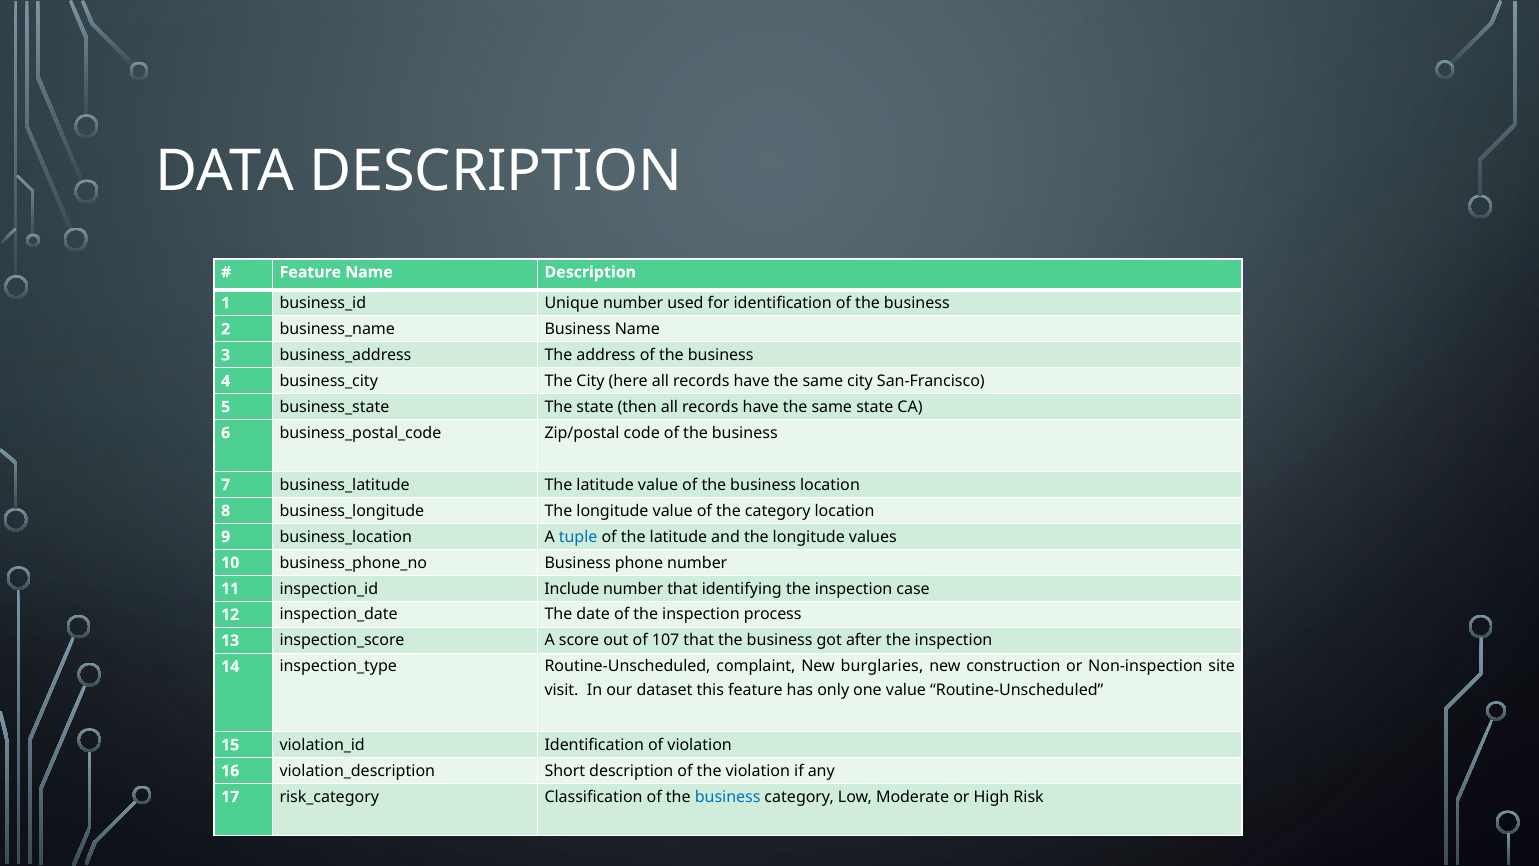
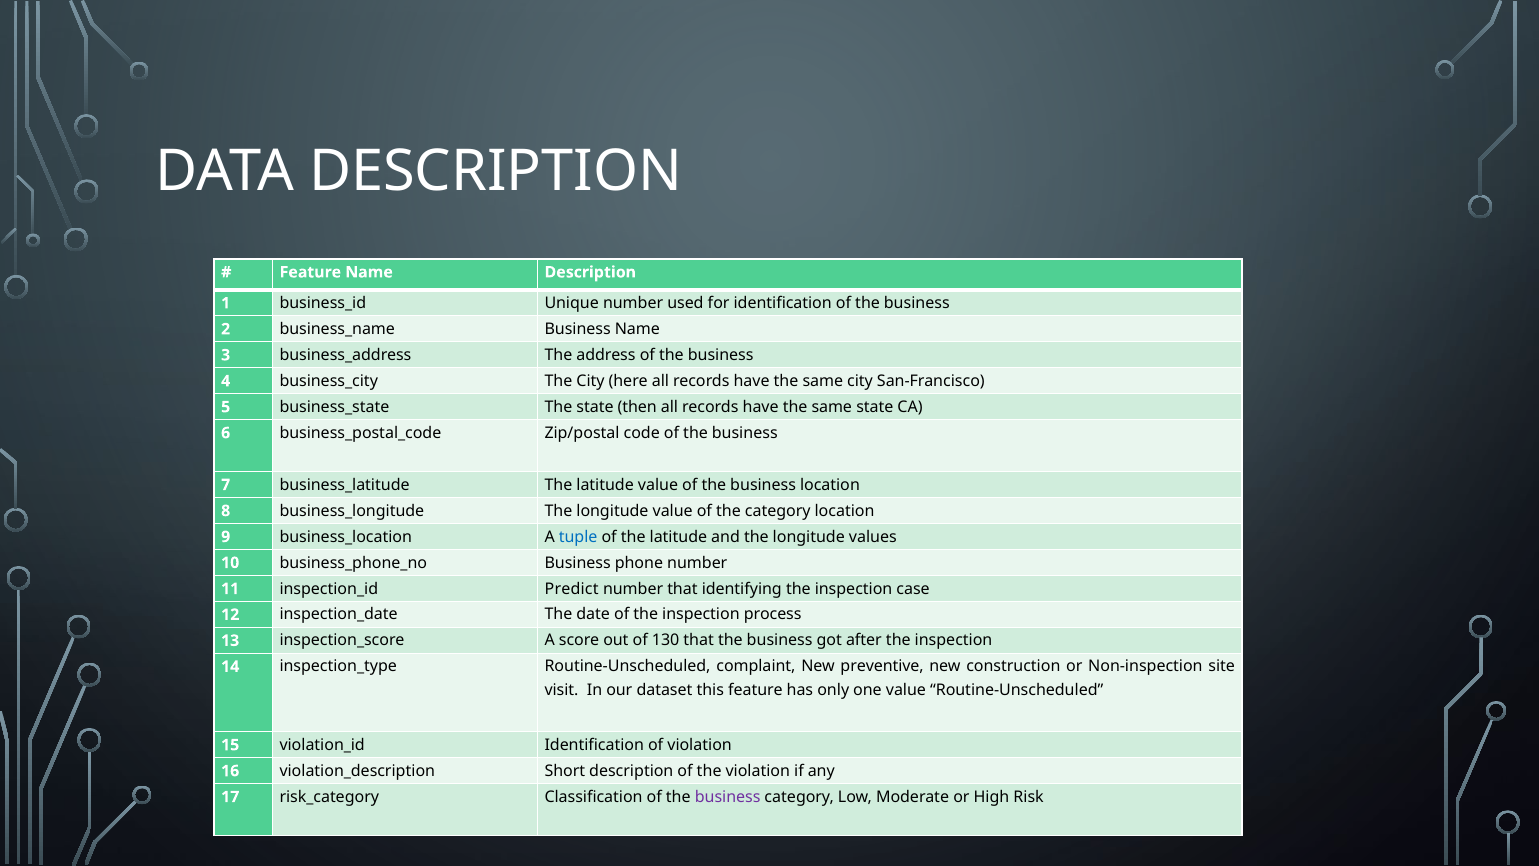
Include: Include -> Predict (572, 589)
107: 107 -> 130 (666, 640)
burglaries: burglaries -> preventive (882, 666)
business colour: blue -> purple (728, 797)
